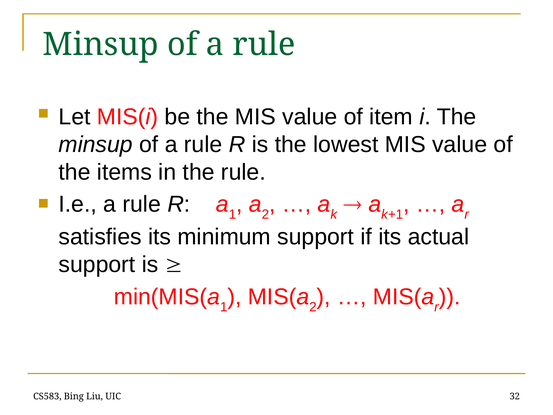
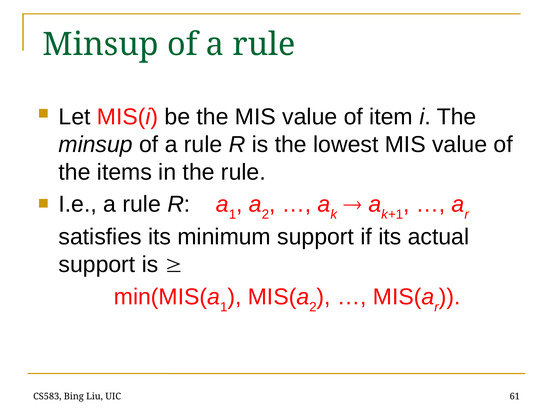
32: 32 -> 61 (515, 396)
